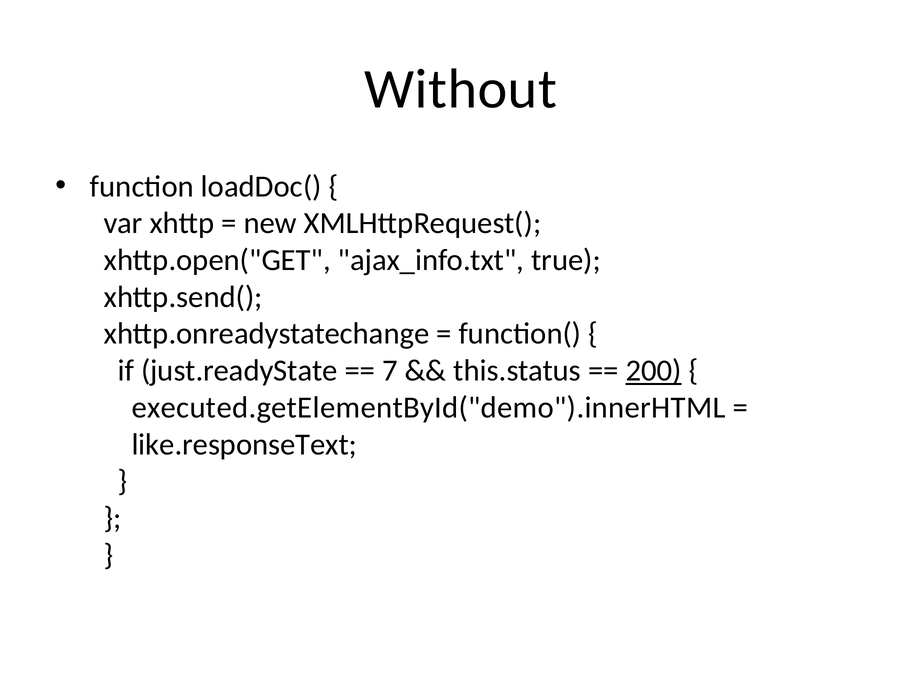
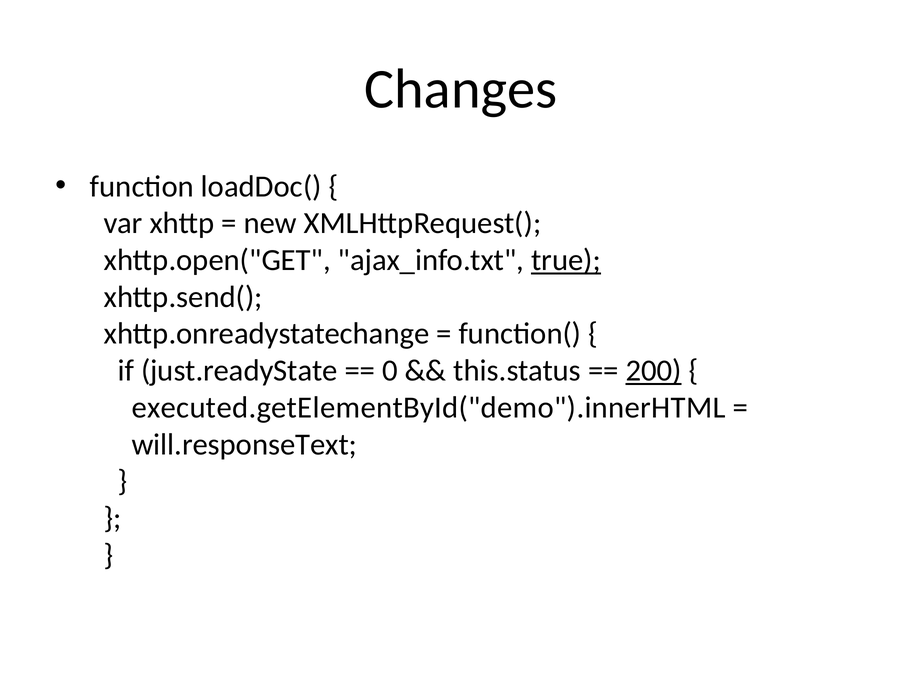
Without: Without -> Changes (461, 89)
true underline: none -> present (566, 260)
7: 7 -> 0 (390, 371)
like.responseText: like.responseText -> will.responseText (244, 445)
